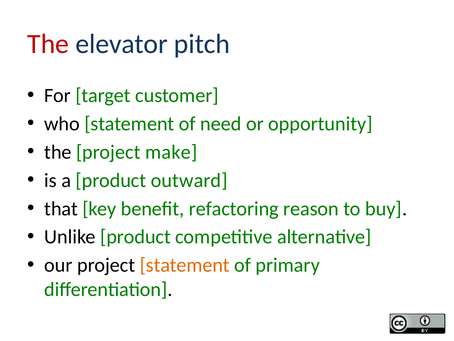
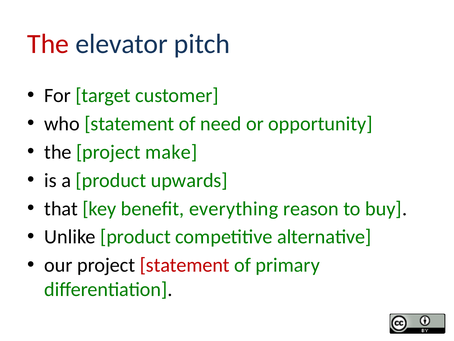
outward: outward -> upwards (189, 180)
refactoring: refactoring -> everything (234, 208)
statement colour: orange -> red (185, 265)
